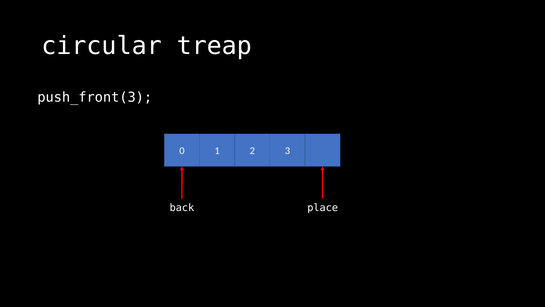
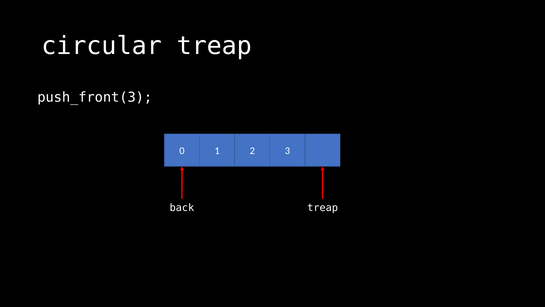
place: place -> treap (323, 207)
